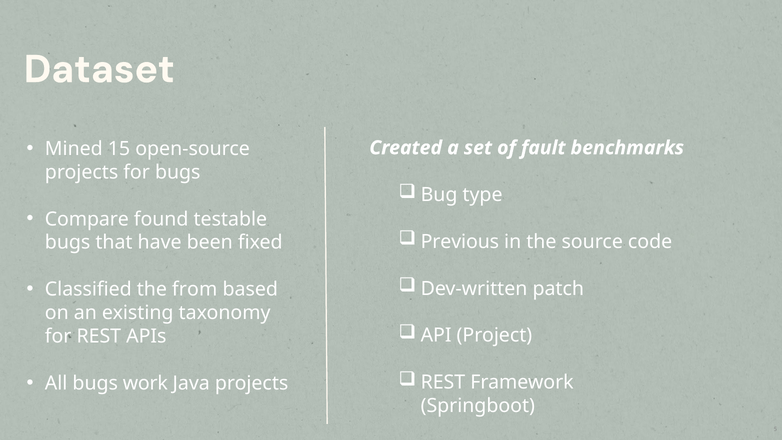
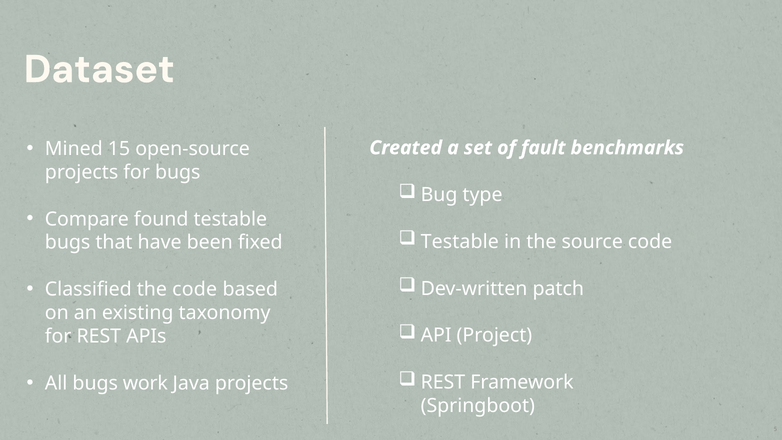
Previous: Previous -> Testable (460, 242)
the from: from -> code (195, 289)
